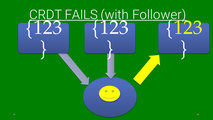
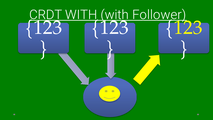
CRDT FAILS: FAILS -> WITH (81, 15)
